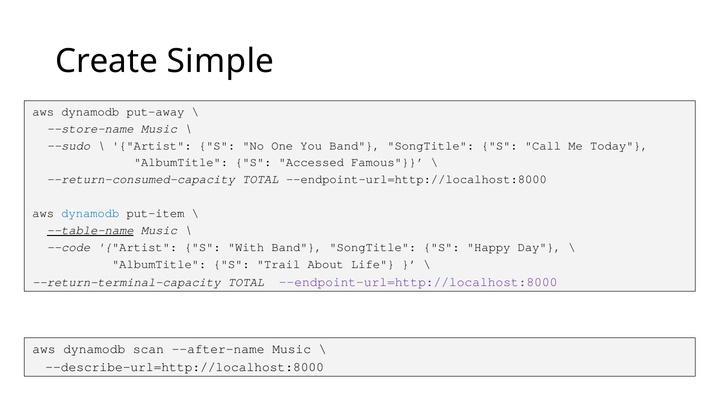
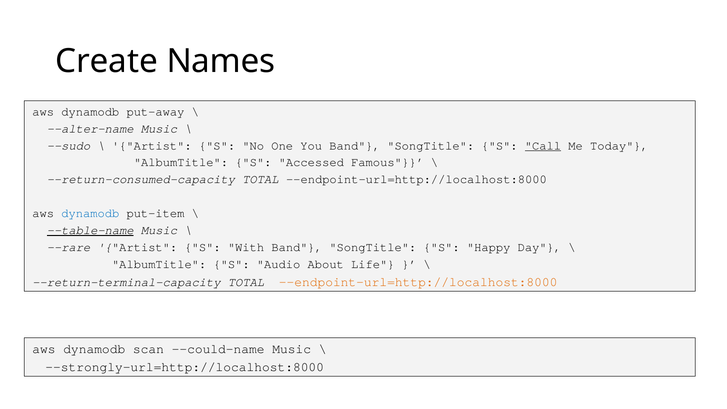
Simple: Simple -> Names (221, 61)
--store-name: --store-name -> --alter-name (90, 129)
Call underline: none -> present (543, 146)
--code: --code -> --rare (69, 247)
Trail: Trail -> Audio (279, 264)
--endpoint-url=http://localhost:8000 colour: purple -> orange (418, 282)
--after-name: --after-name -> --could-name (218, 349)
--describe-url=http://localhost:8000: --describe-url=http://localhost:8000 -> --strongly-url=http://localhost:8000 (185, 367)
